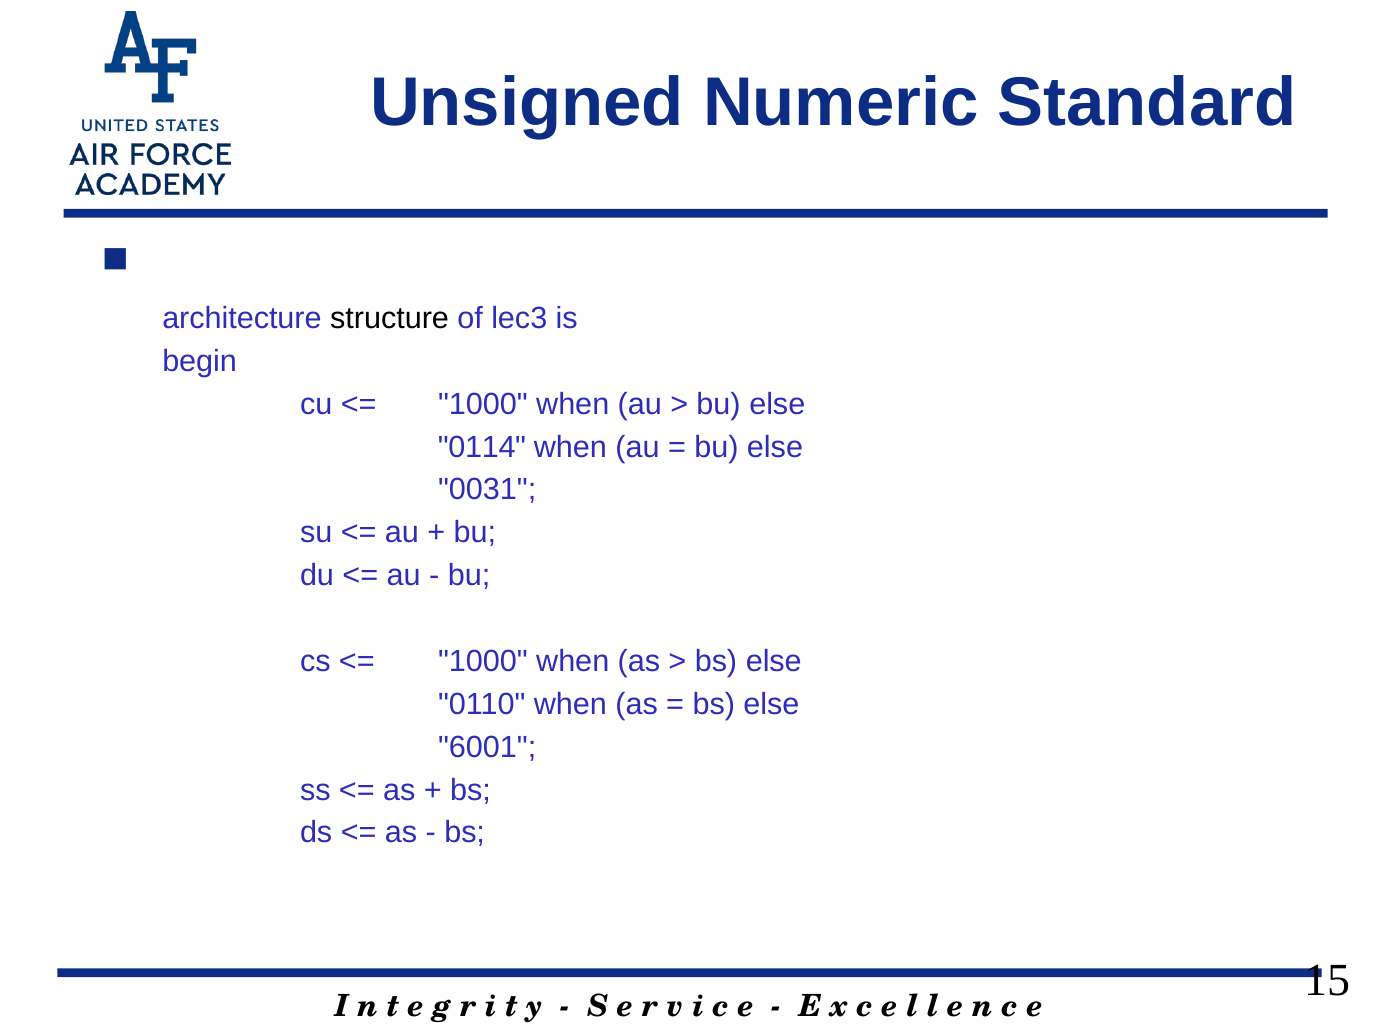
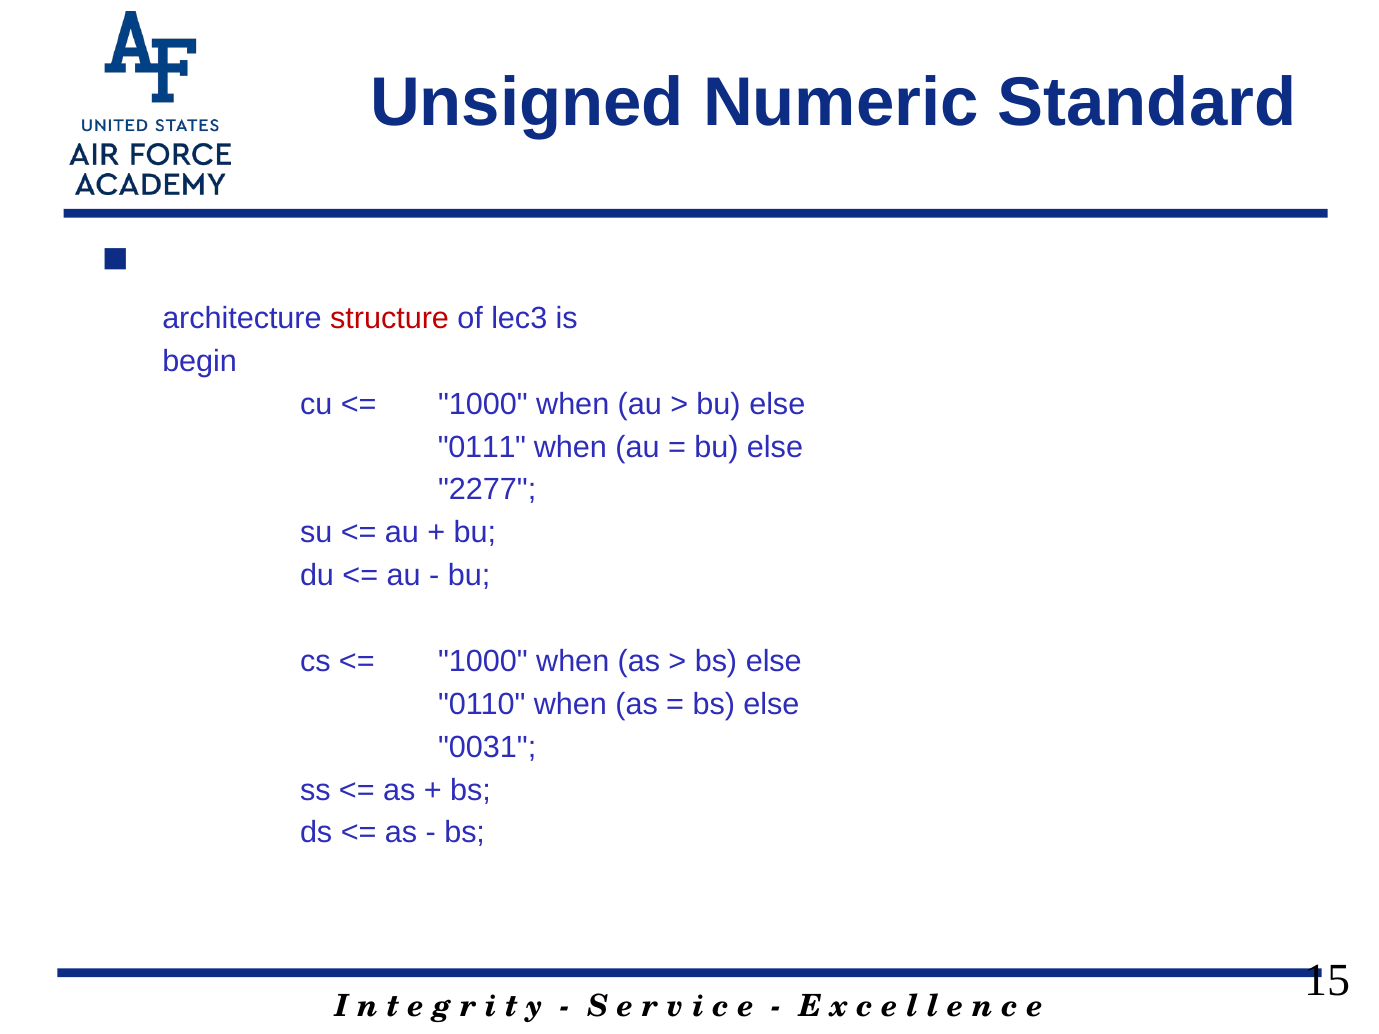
structure colour: black -> red (390, 318)
0114: 0114 -> 0111 (482, 447)
0031: 0031 -> 2277 (487, 490)
6001: 6001 -> 0031 (487, 747)
